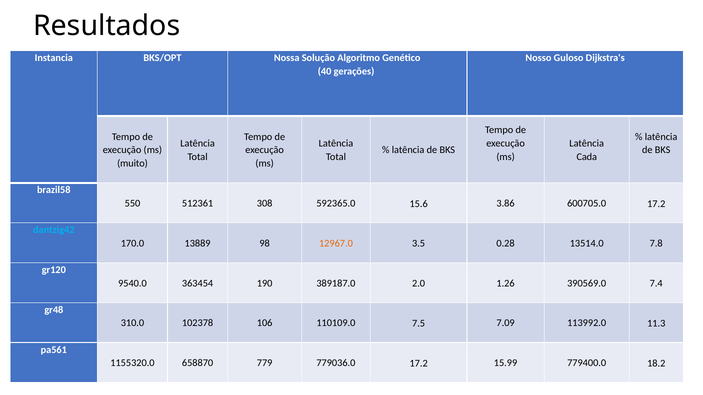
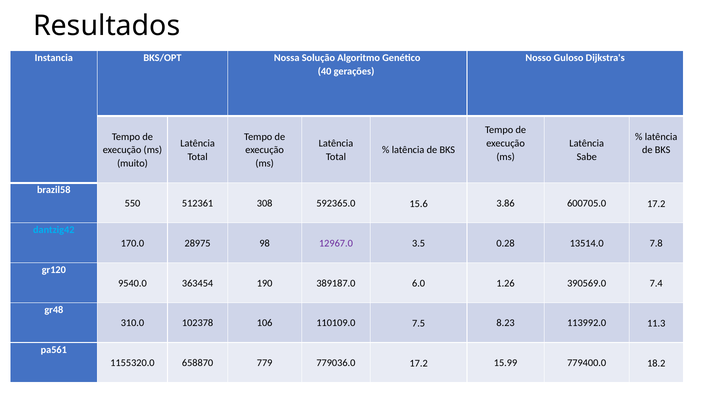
Cada: Cada -> Sabe (587, 157)
13889: 13889 -> 28975 (198, 244)
12967.0 colour: orange -> purple (336, 244)
2.0: 2.0 -> 6.0 (419, 284)
7.09: 7.09 -> 8.23 (506, 323)
